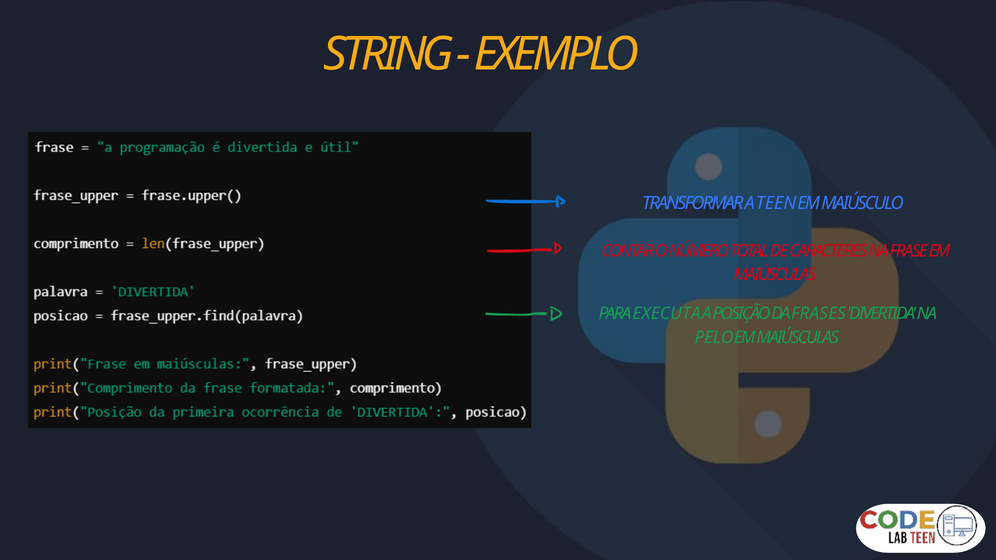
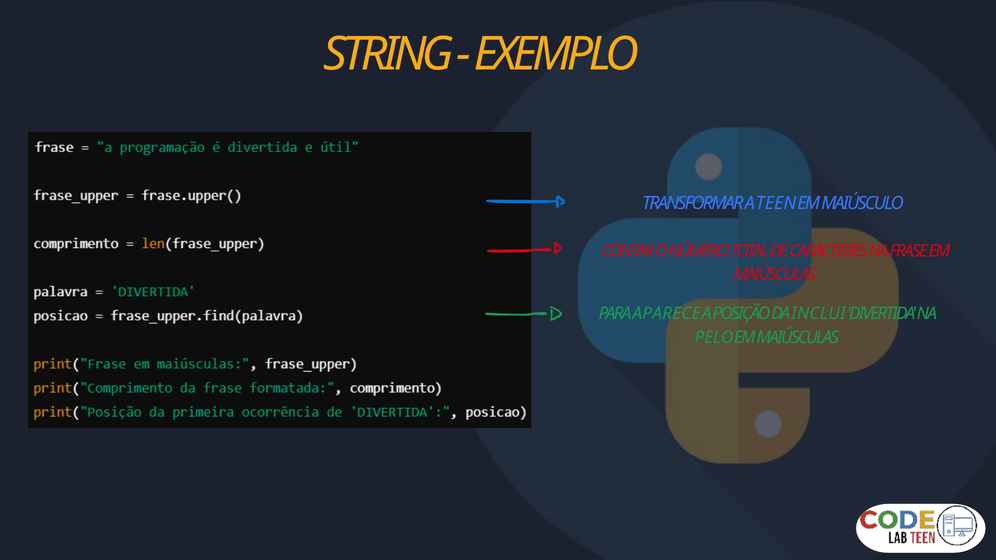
EXECUTA: EXECUTA -> APARECE (667, 314)
FRASES: FRASES -> INCLUI (818, 314)
